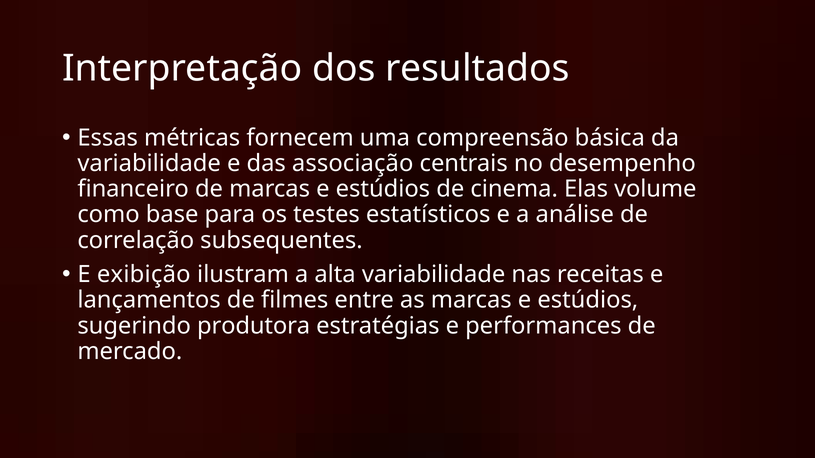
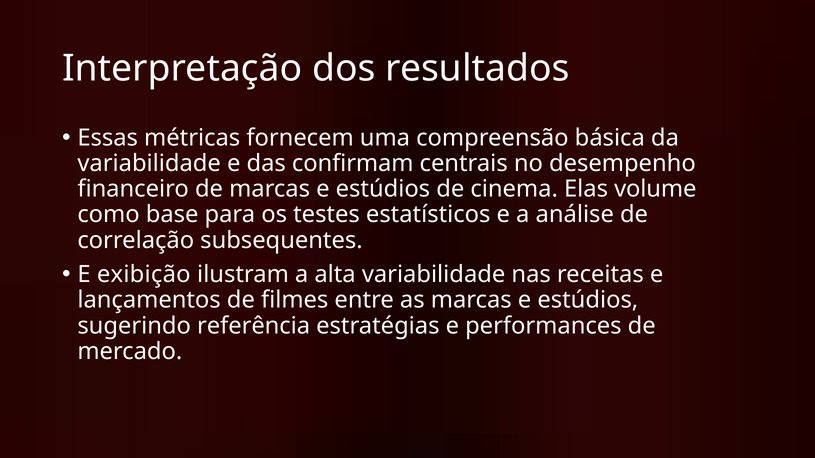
associação: associação -> confirmam (353, 163)
produtora: produtora -> referência (254, 326)
